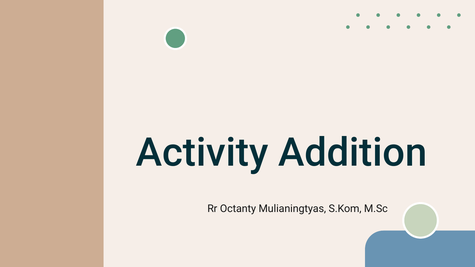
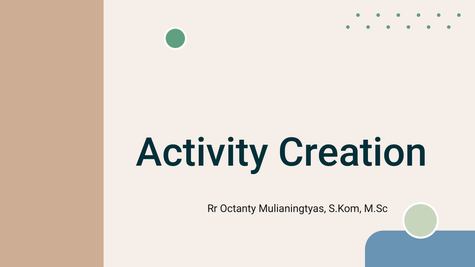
Addition: Addition -> Creation (353, 153)
